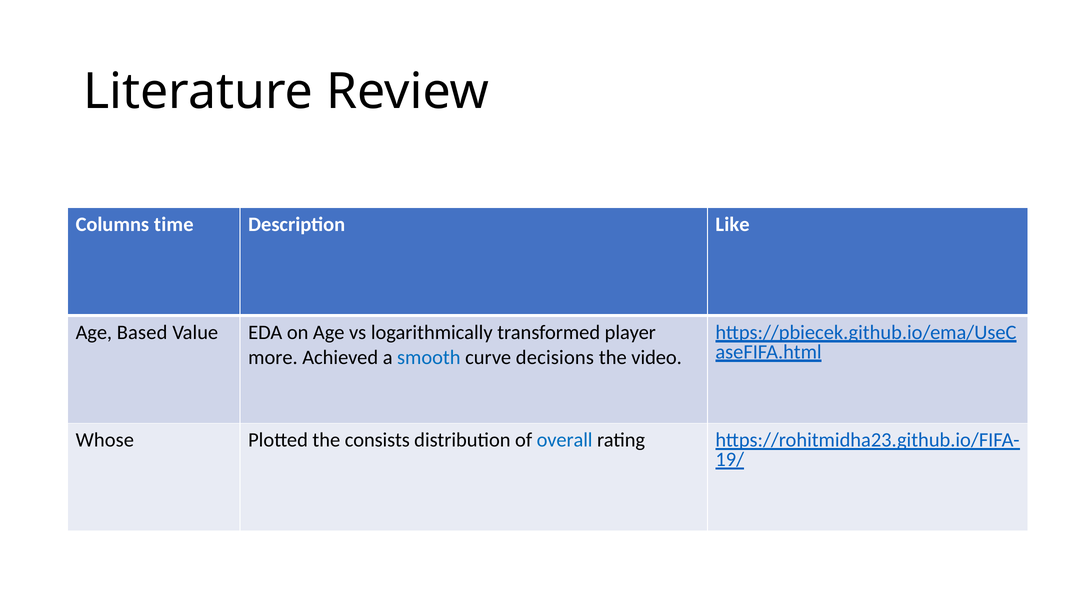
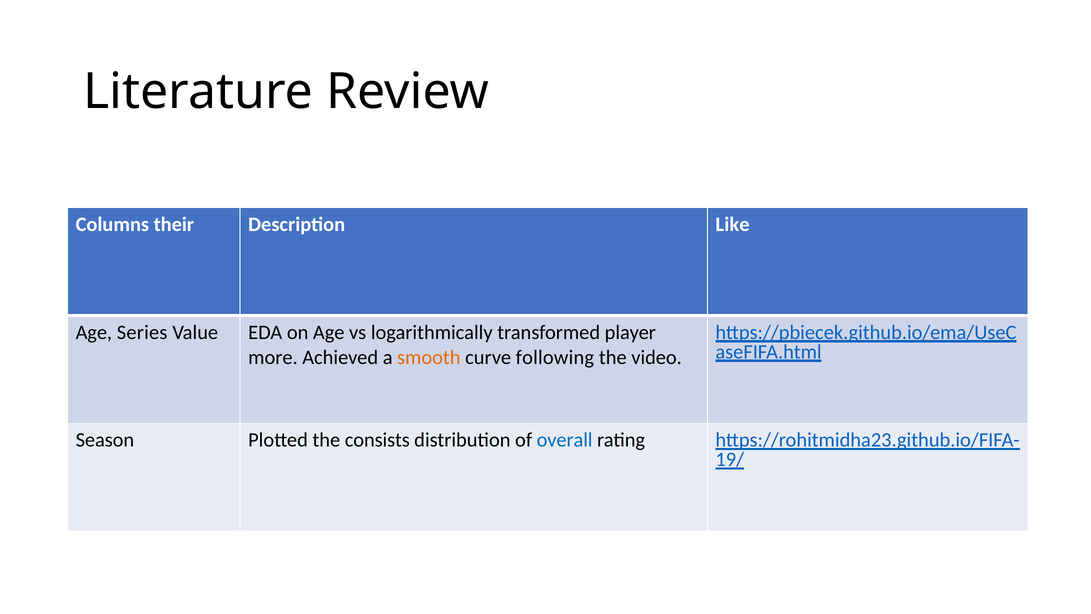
time: time -> their (174, 224)
Based: Based -> Series (142, 332)
smooth colour: blue -> orange (429, 357)
decisions: decisions -> following (555, 357)
Whose: Whose -> Season (105, 440)
